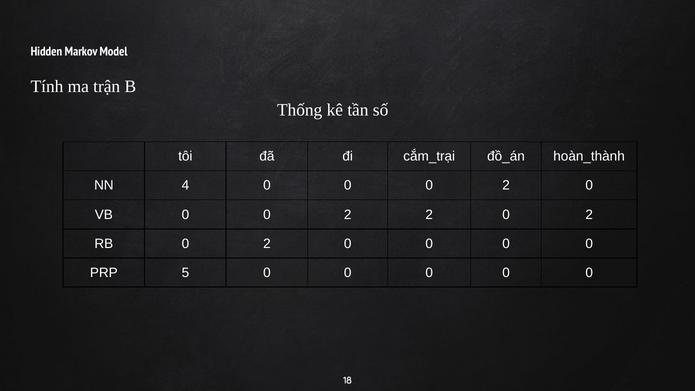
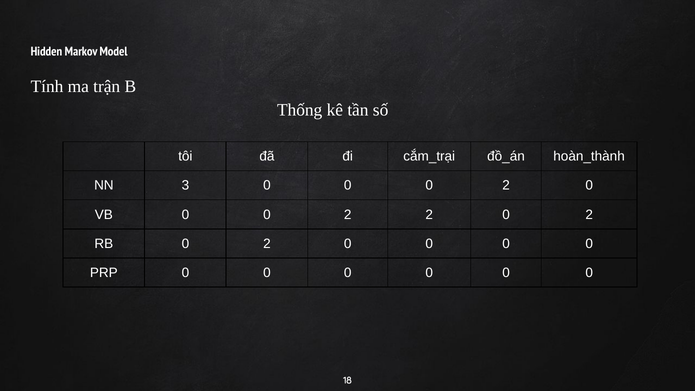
4: 4 -> 3 (185, 185)
PRP 5: 5 -> 0 (185, 273)
